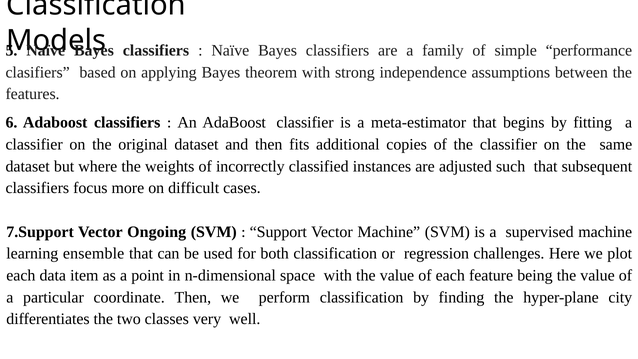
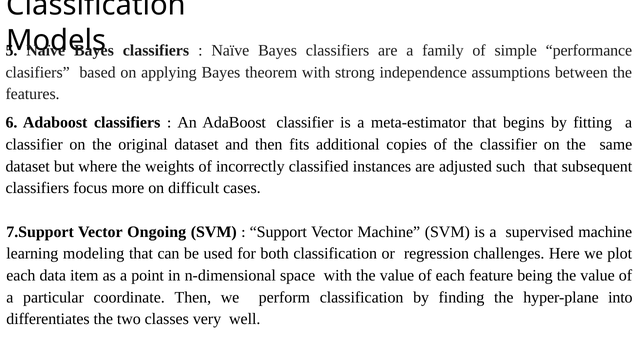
ensemble: ensemble -> modeling (94, 254)
city: city -> into (620, 297)
